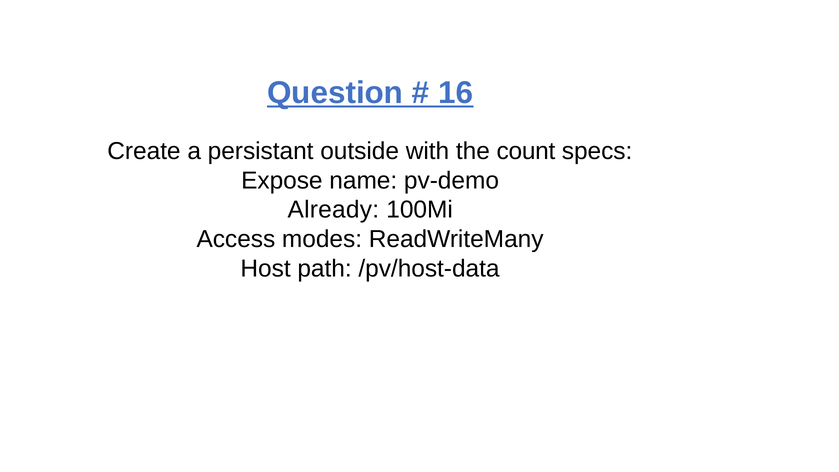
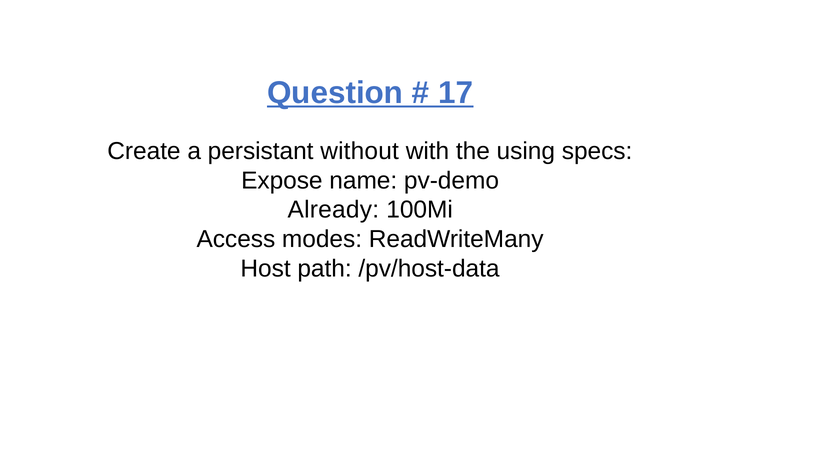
16: 16 -> 17 (456, 93)
outside: outside -> without (360, 151)
count: count -> using (526, 151)
